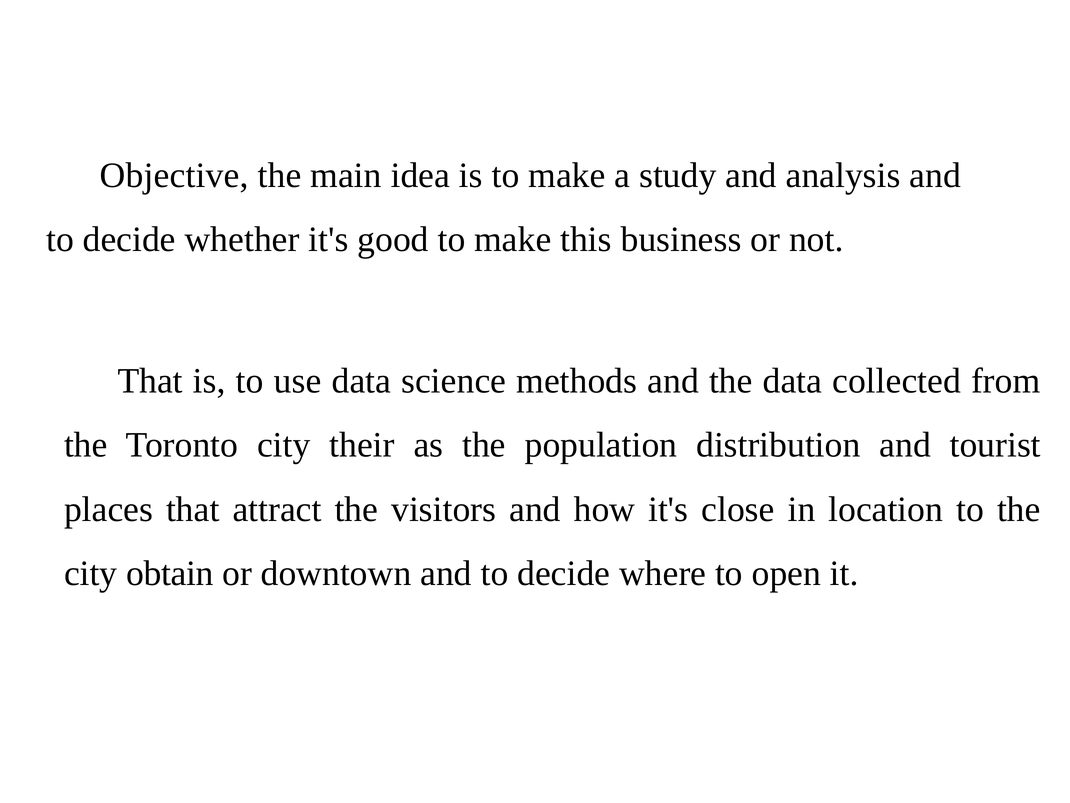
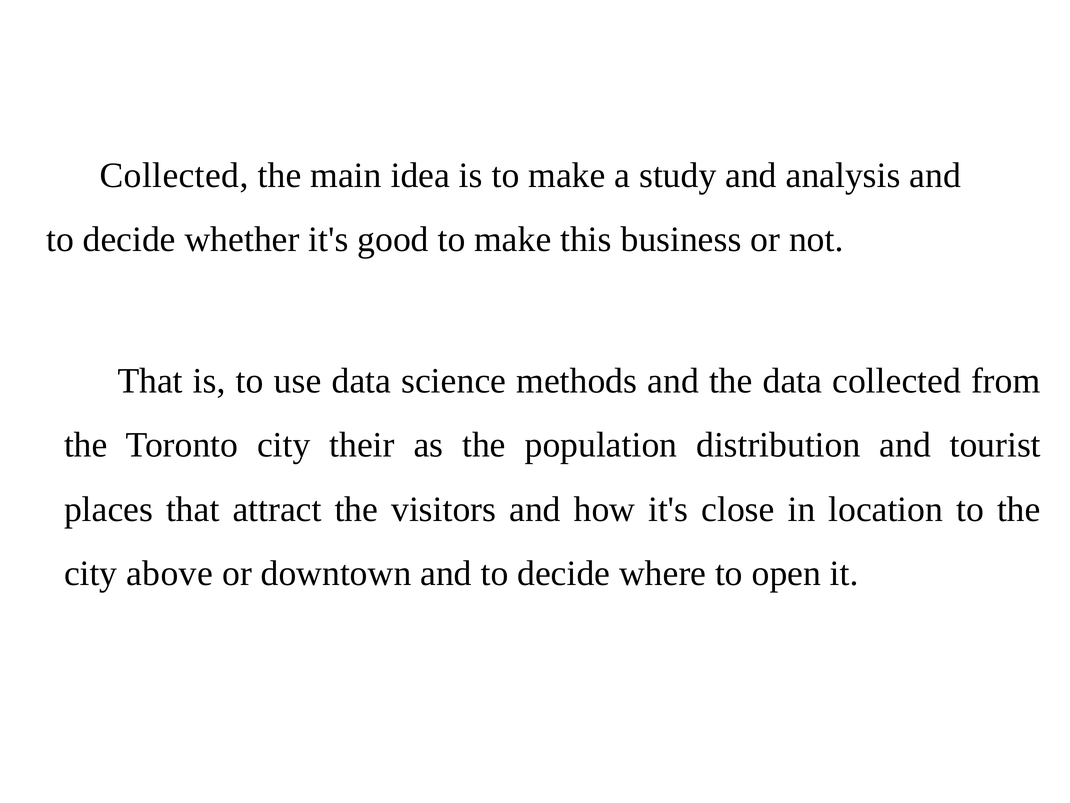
Objective: Objective -> Collected (174, 175)
obtain: obtain -> above (170, 573)
